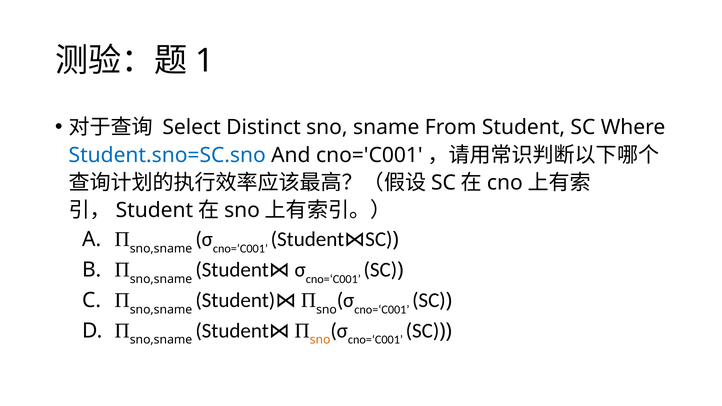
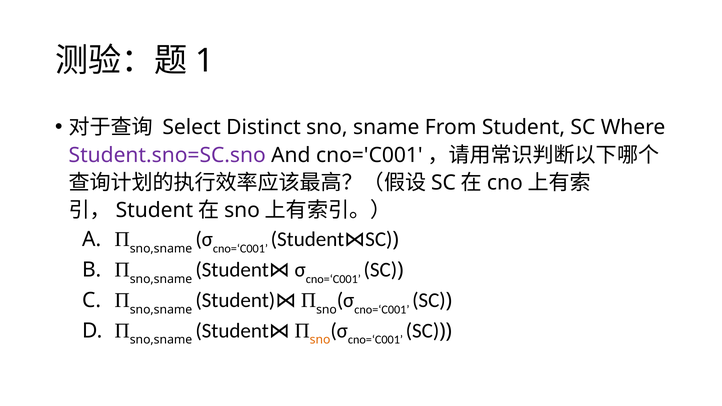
Student.sno=SC.sno colour: blue -> purple (167, 155)
